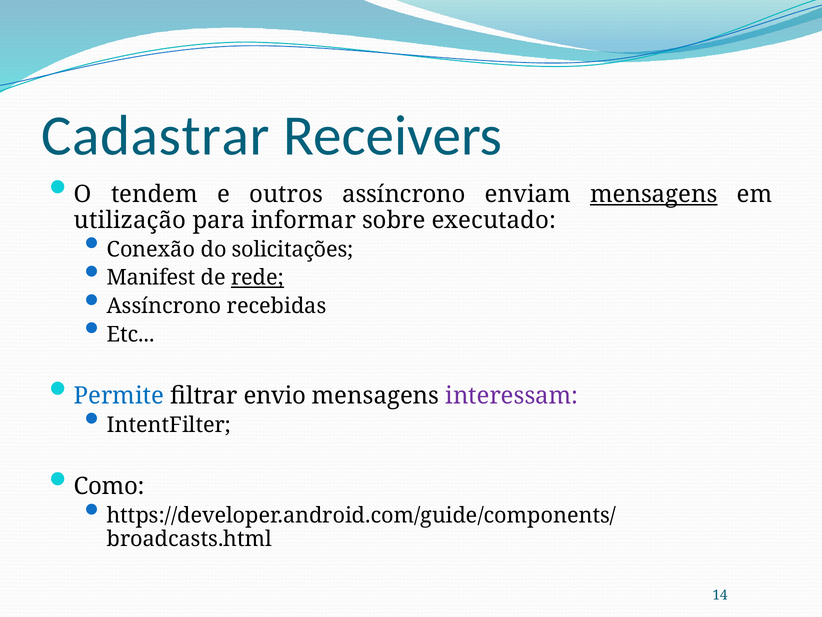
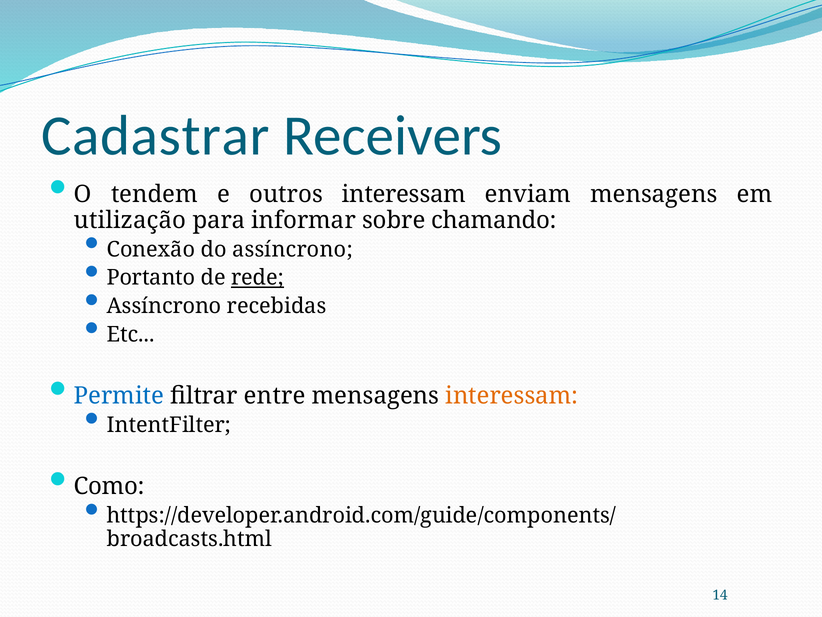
outros assíncrono: assíncrono -> interessam (404, 194)
mensagens underline: present -> none (654, 194)
executado: executado -> chamando (494, 220)
do solicitações: solicitações -> assíncrono (292, 249)
Manifest: Manifest -> Portanto (151, 278)
envio: envio -> entre (275, 396)
interessam colour: purple -> orange (512, 396)
